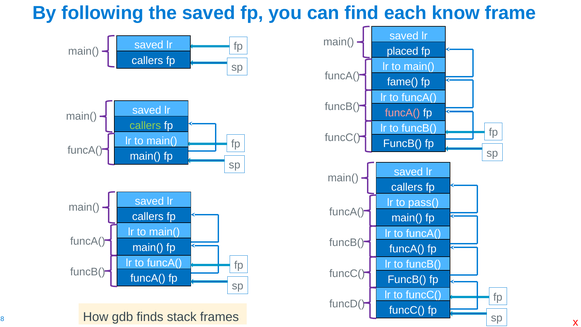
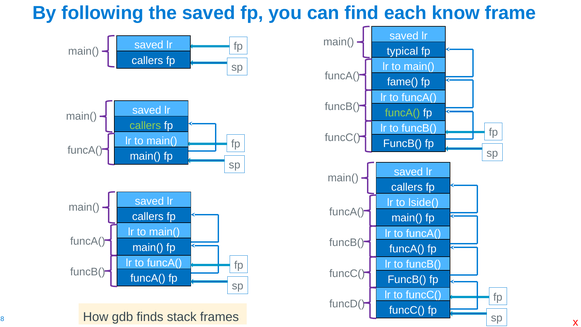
placed: placed -> typical (402, 51)
funcA( colour: pink -> light green (402, 113)
pass(: pass( -> lside( (423, 202)
